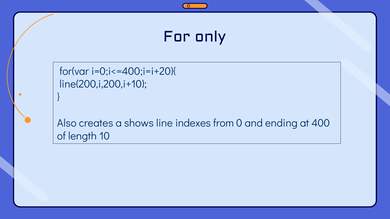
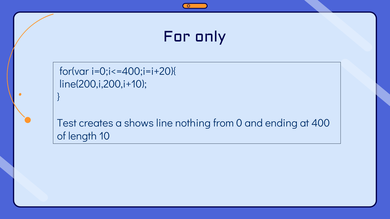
Also: Also -> Test (67, 123)
indexes: indexes -> nothing (193, 123)
